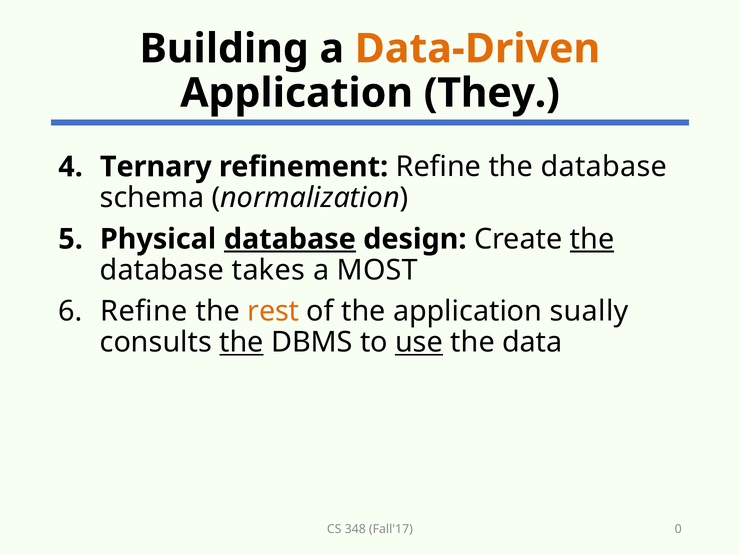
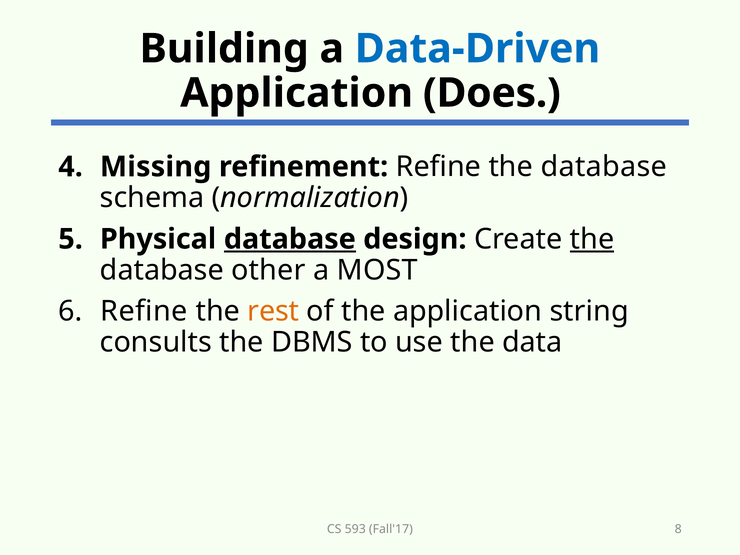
Data-Driven colour: orange -> blue (477, 49)
They: They -> Does (492, 93)
Ternary: Ternary -> Missing (156, 167)
takes: takes -> other (268, 270)
sually: sually -> string (589, 311)
the underline: present -> none (241, 342)
use underline: present -> none (419, 342)
348: 348 -> 593 (355, 529)
0: 0 -> 8 (678, 529)
